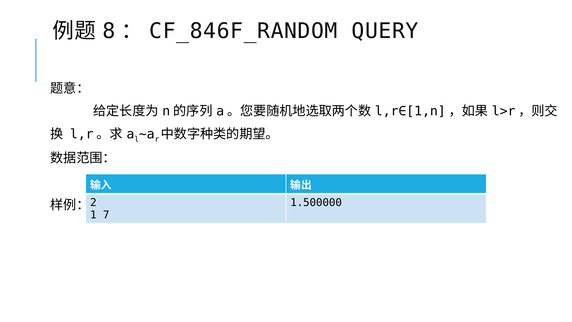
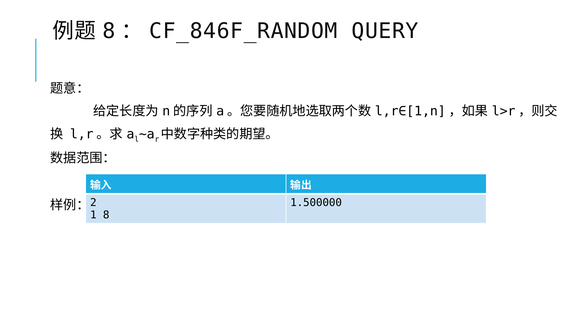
1 7: 7 -> 8 (106, 215)
